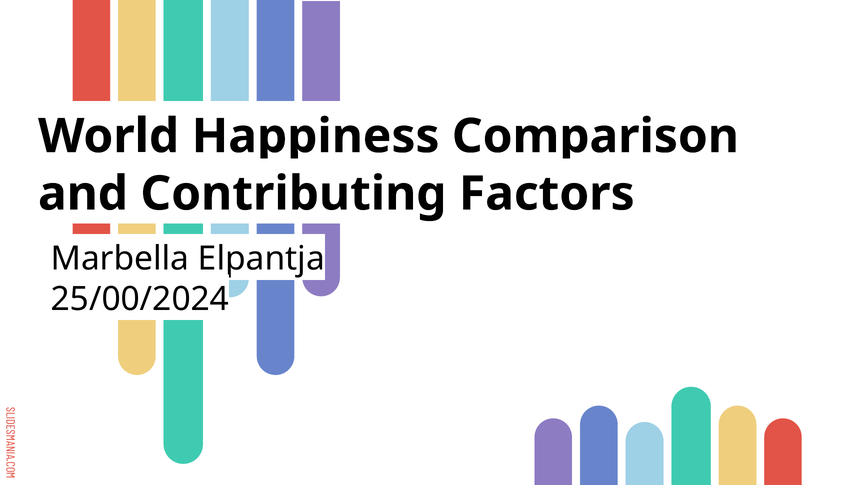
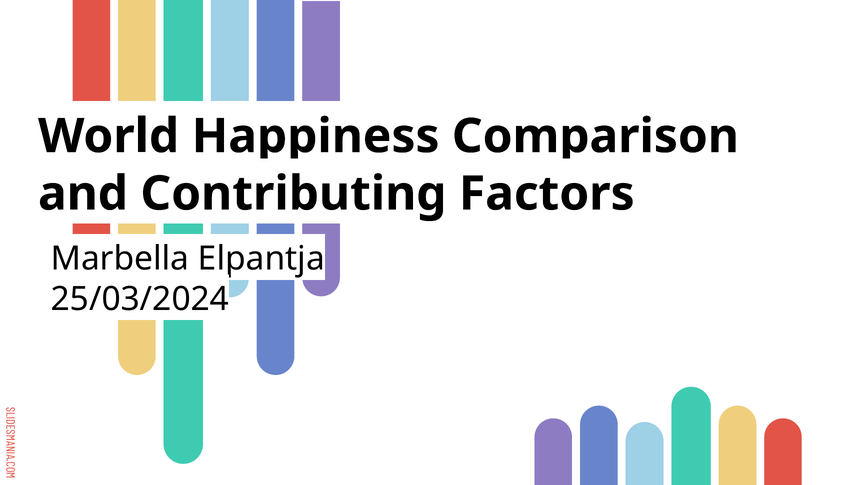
25/00/2024: 25/00/2024 -> 25/03/2024 (140, 299)
